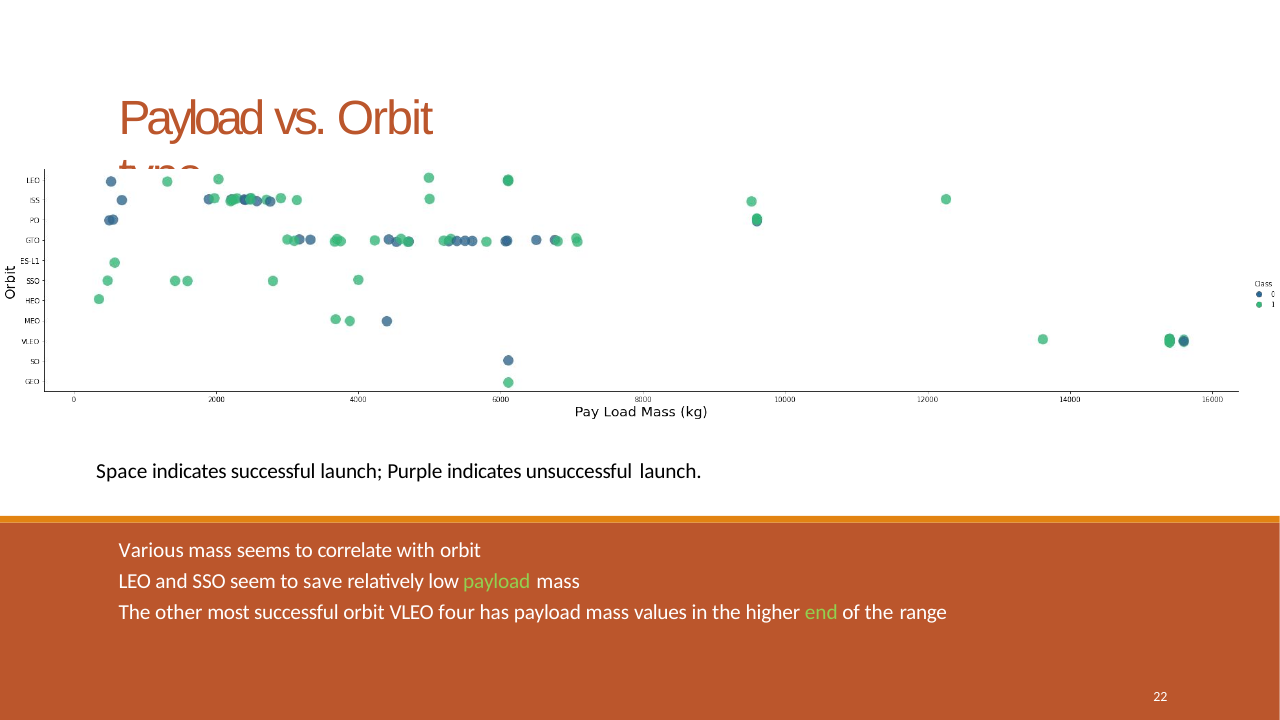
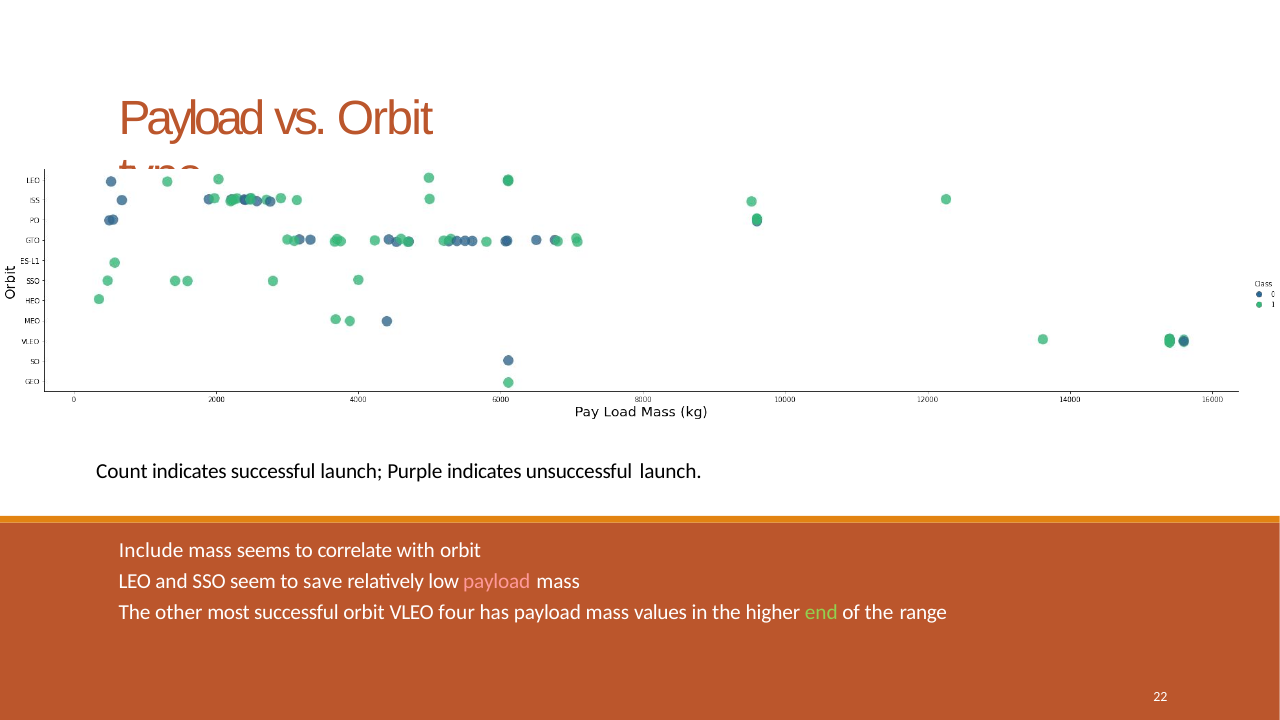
Space: Space -> Count (122, 472)
Various: Various -> Include (151, 550)
payload colour: light green -> pink (497, 581)
